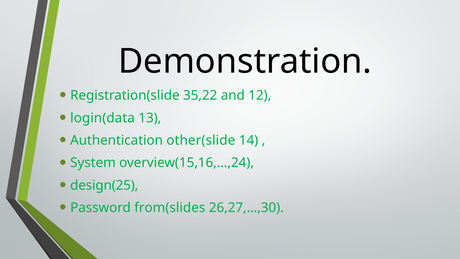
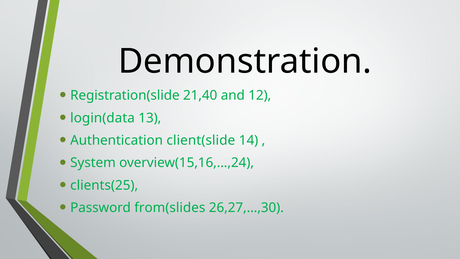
35,22: 35,22 -> 21,40 (200, 95)
other(slide: other(slide -> client(slide (201, 140)
design(25: design(25 -> clients(25 (104, 185)
